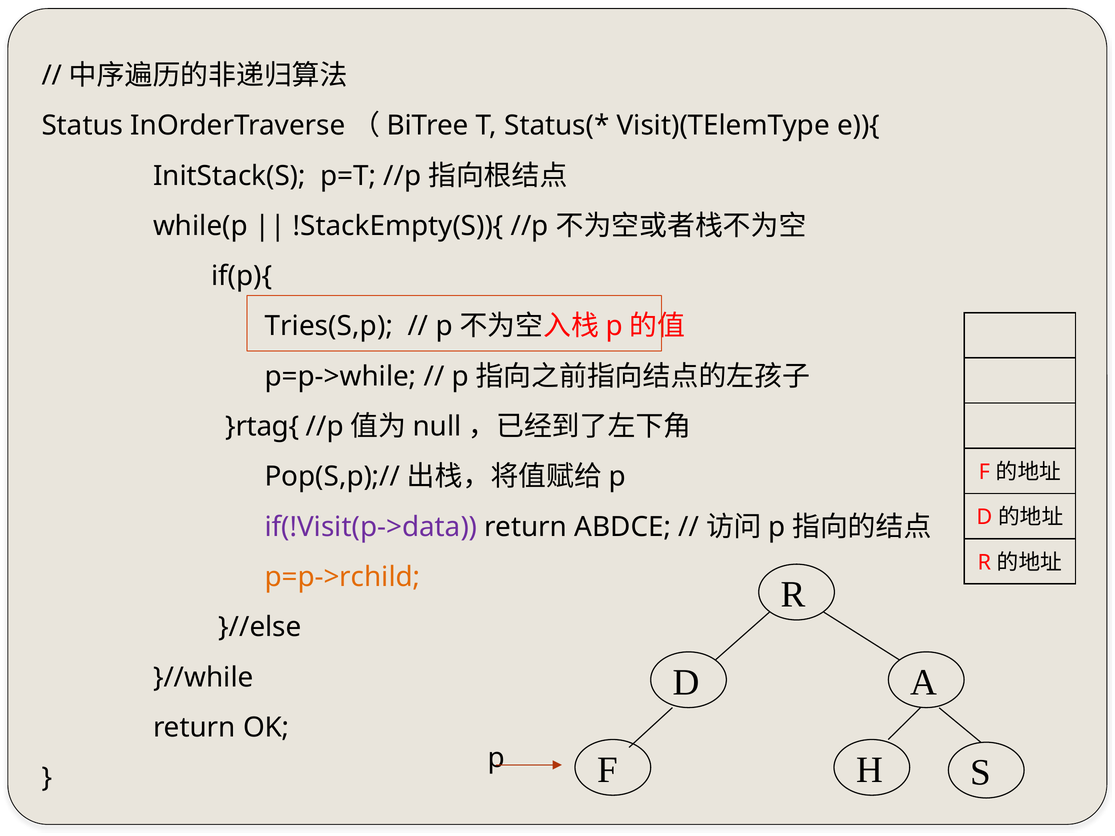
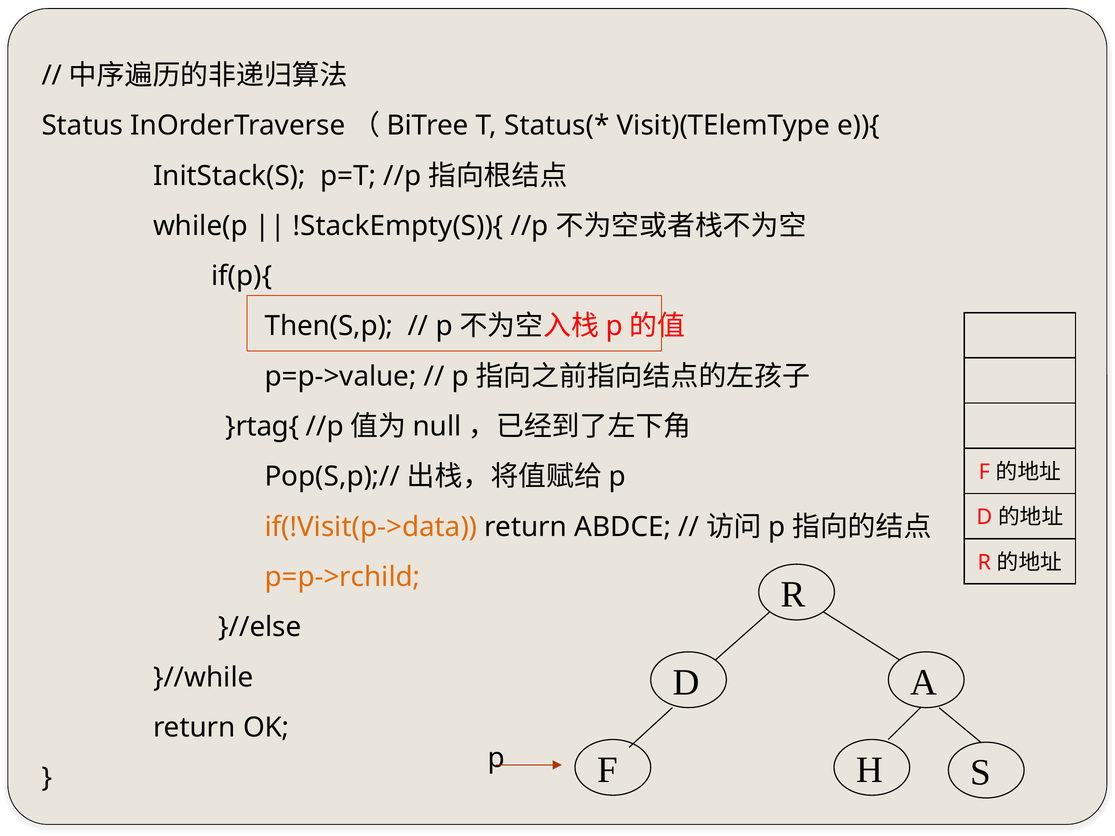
Tries(S,p: Tries(S,p -> Then(S,p (329, 326)
p=p->while: p=p->while -> p=p->value (341, 377)
if(!Visit(p->data colour: purple -> orange (371, 527)
